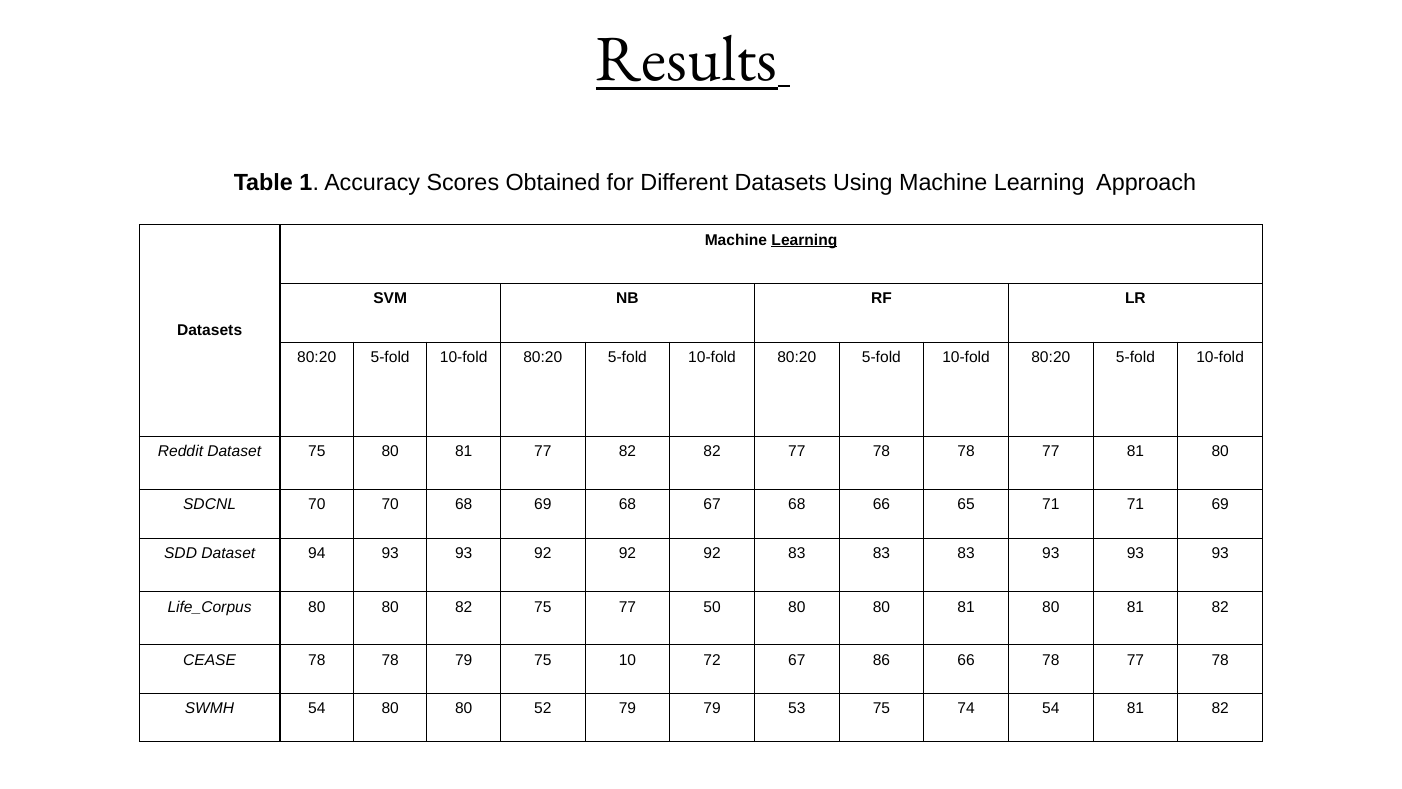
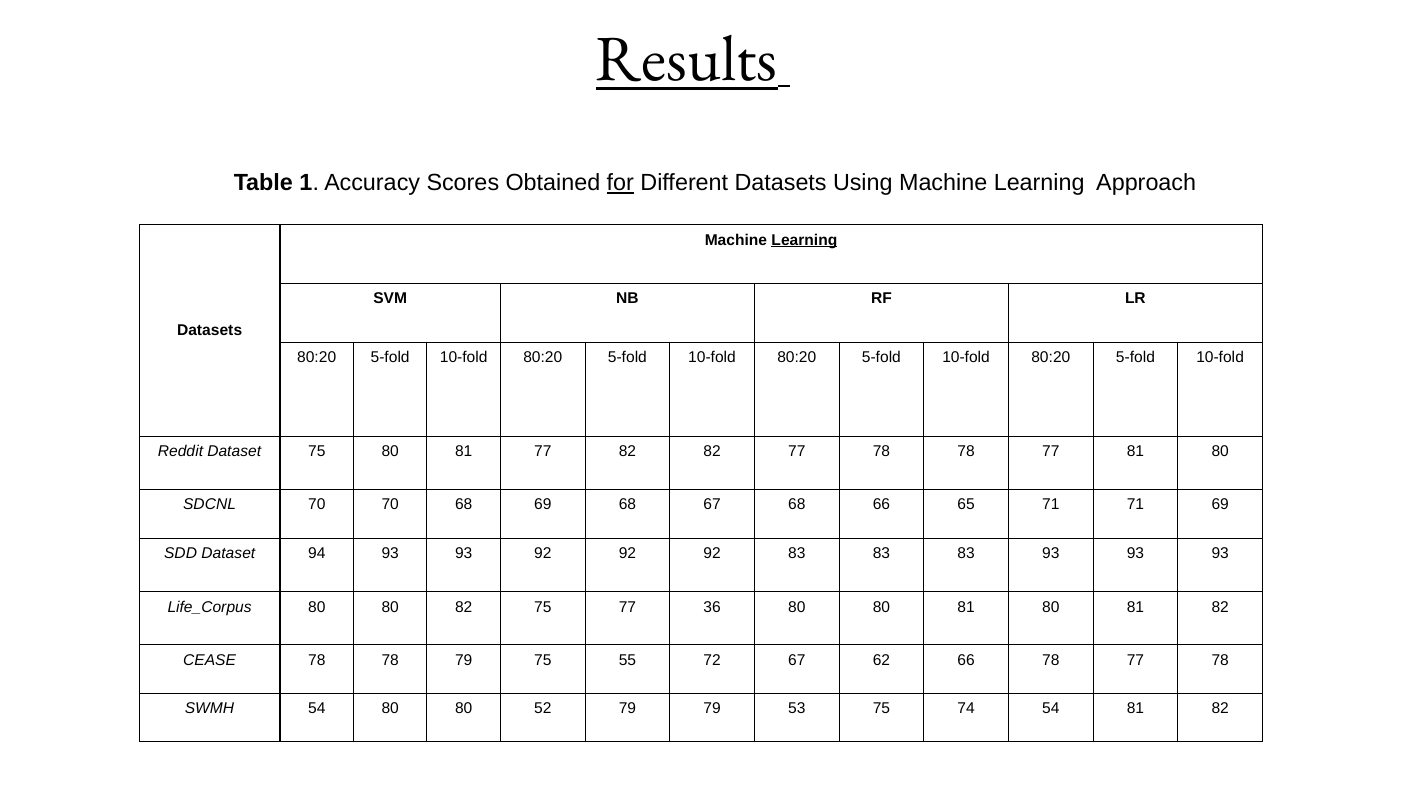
for underline: none -> present (620, 183)
50: 50 -> 36 (712, 607)
10: 10 -> 55 (627, 660)
86: 86 -> 62 (881, 660)
